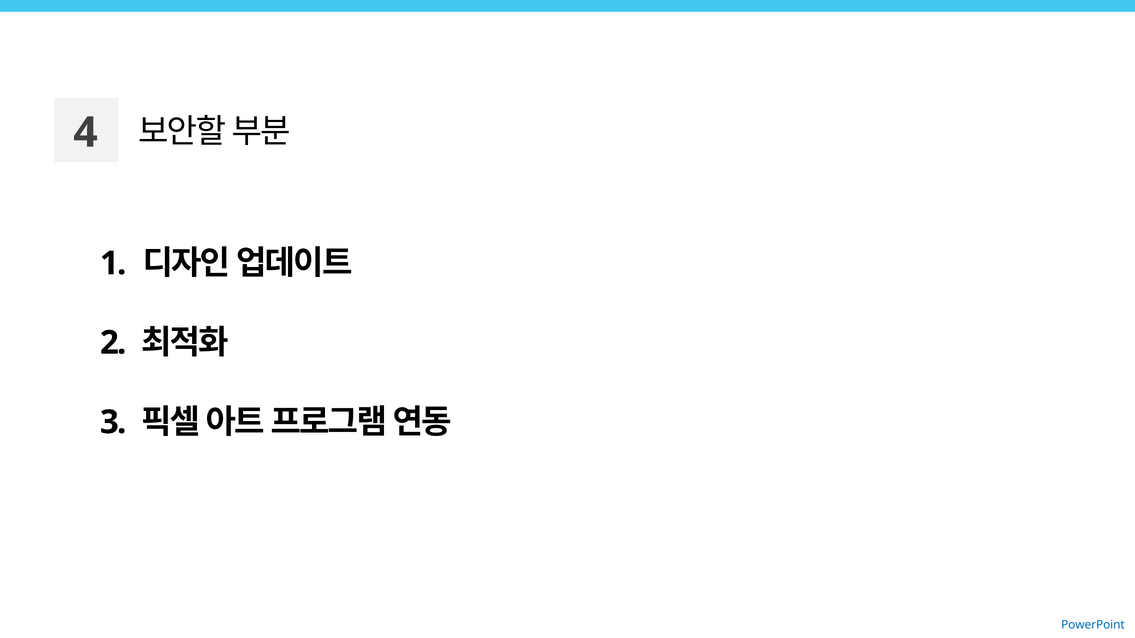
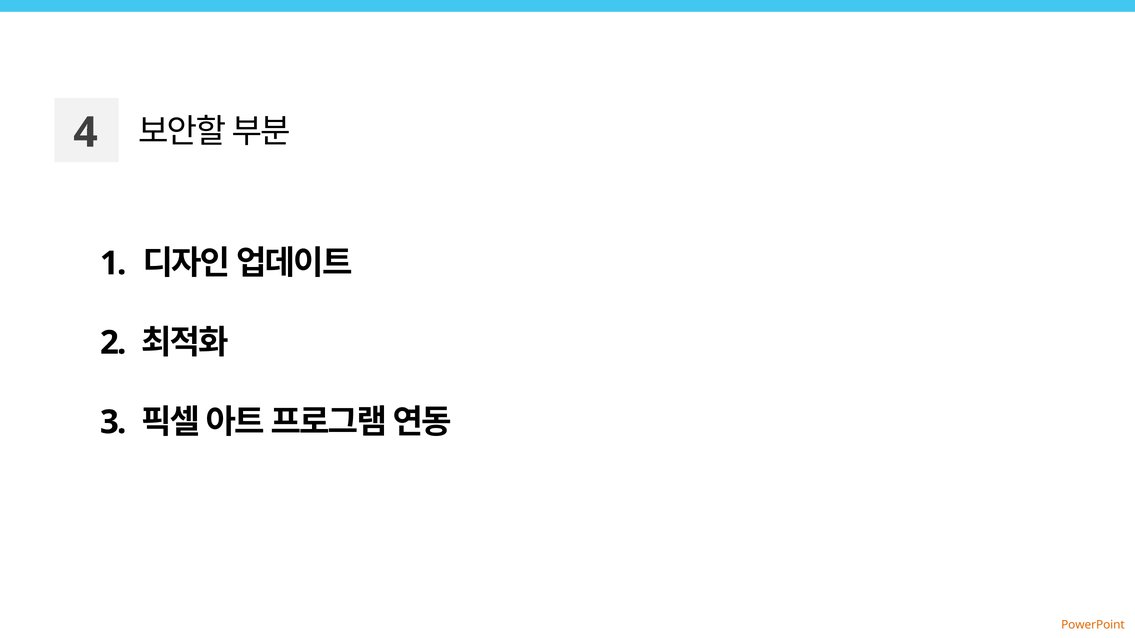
PowerPoint colour: blue -> orange (1093, 625)
